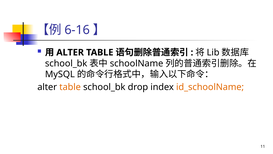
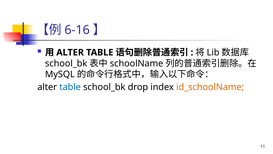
table colour: orange -> blue (70, 87)
